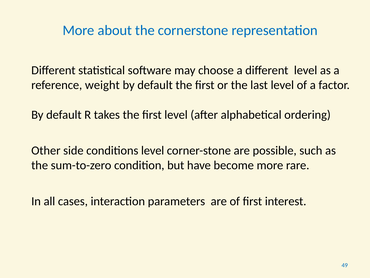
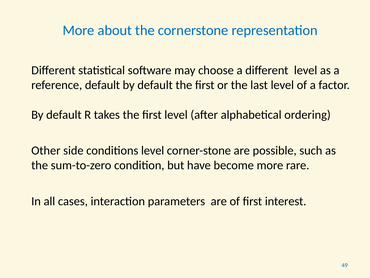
reference weight: weight -> default (102, 85)
